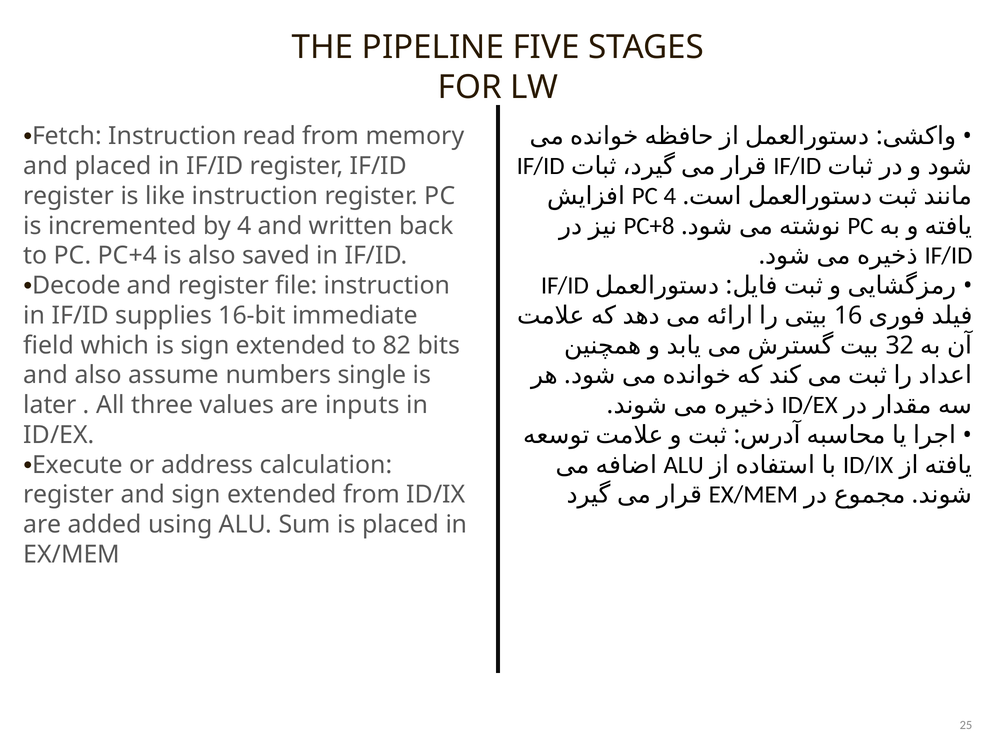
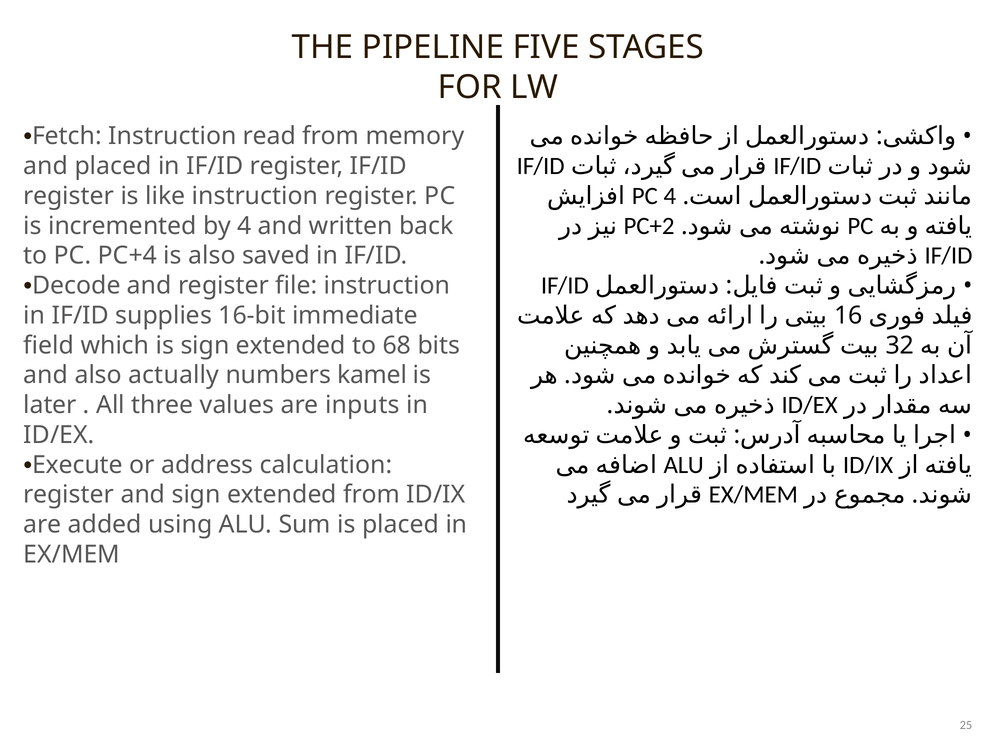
PC+8: PC+8 -> PC+2 (649, 226)
82: 82 -> 68 (397, 345)
assume: assume -> actually (174, 375)
single: single -> kamel (372, 375)
